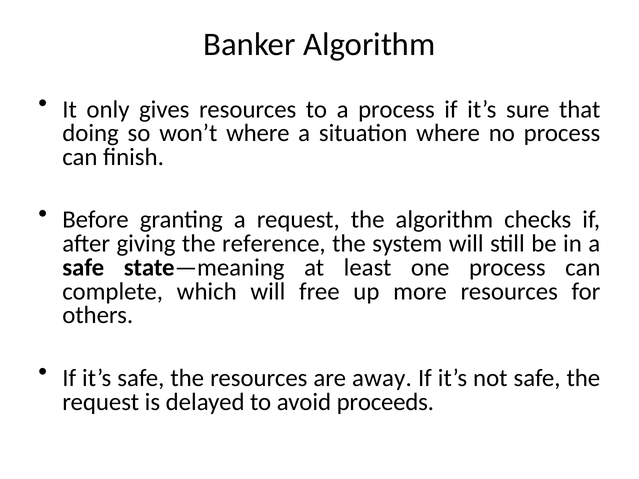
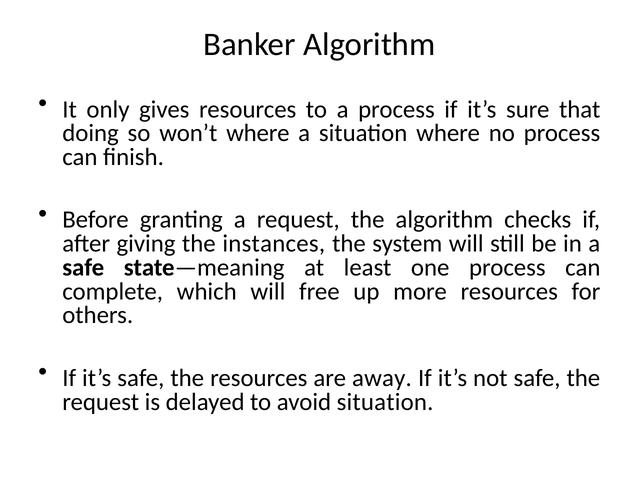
reference: reference -> instances (274, 244)
avoid proceeds: proceeds -> situation (385, 402)
